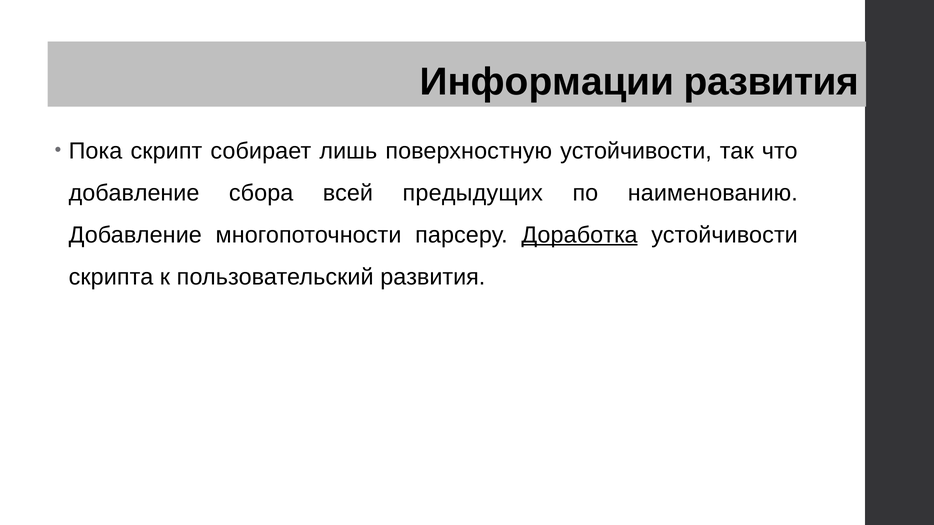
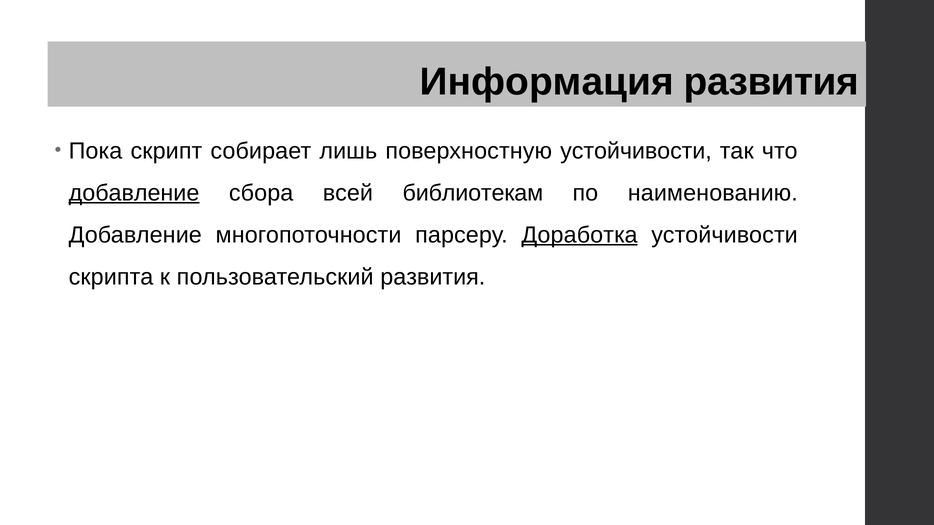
Информации: Информации -> Информация (547, 82)
добавление underline: none -> present (134, 193)
предыдущих: предыдущих -> библиотекам (473, 193)
